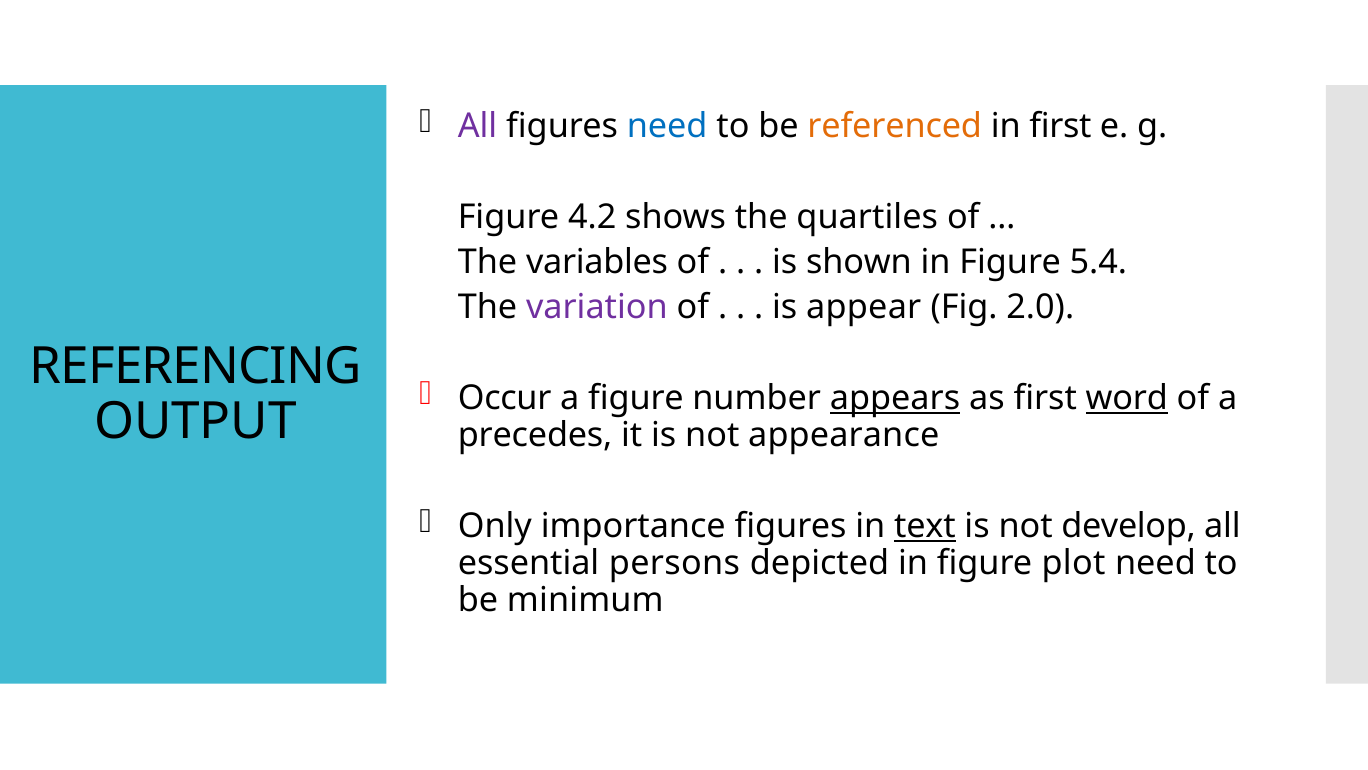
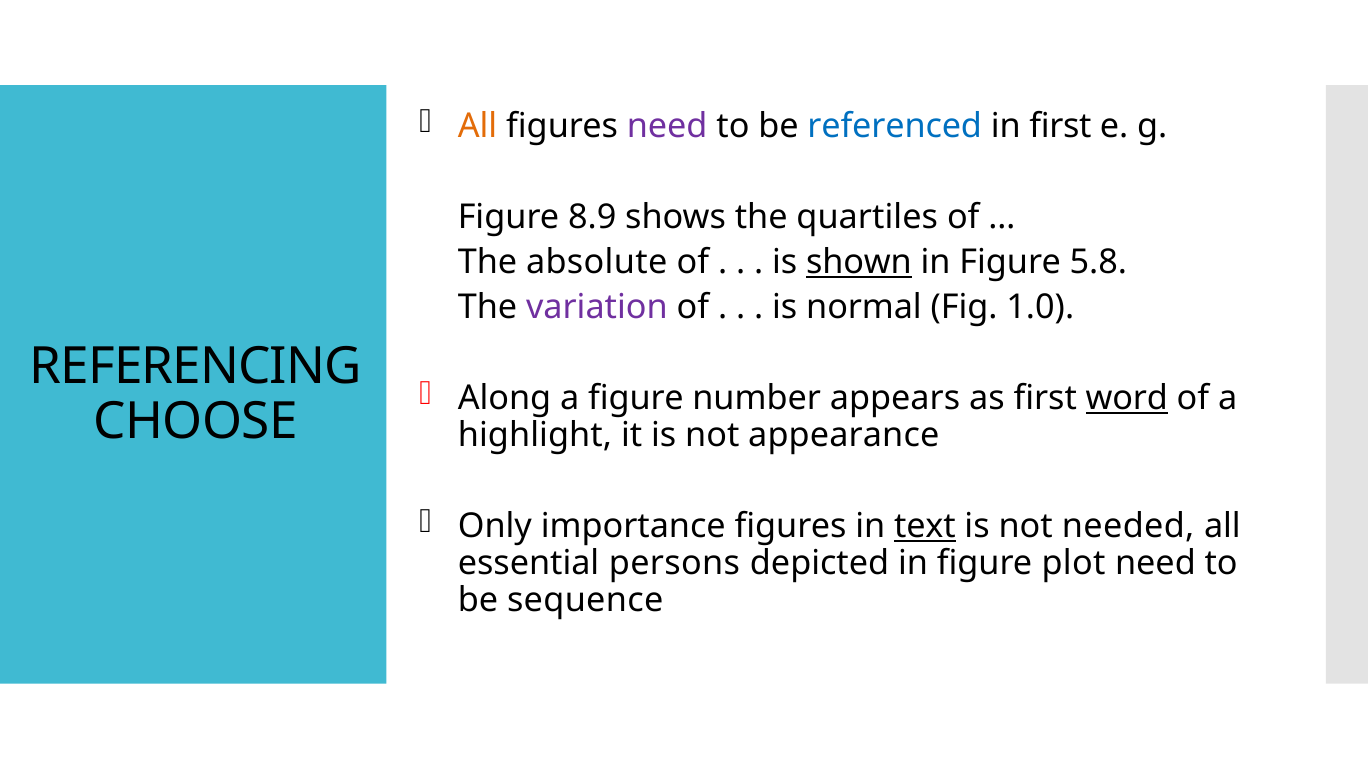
All colour: purple -> orange (478, 126)
need colour: blue -> purple (667, 126)
referenced colour: orange -> blue (895, 126)
4.2: 4.2 -> 8.9 (592, 217)
variables: variables -> absolute (597, 262)
shown underline: none -> present (859, 262)
5.4: 5.4 -> 5.8 (1098, 262)
appear: appear -> normal (864, 307)
2.0: 2.0 -> 1.0 (1040, 307)
Occur: Occur -> Along (505, 398)
appears underline: present -> none (895, 398)
OUTPUT: OUTPUT -> CHOOSE (196, 421)
precedes: precedes -> highlight (535, 435)
develop: develop -> needed (1128, 526)
minimum: minimum -> sequence (585, 600)
